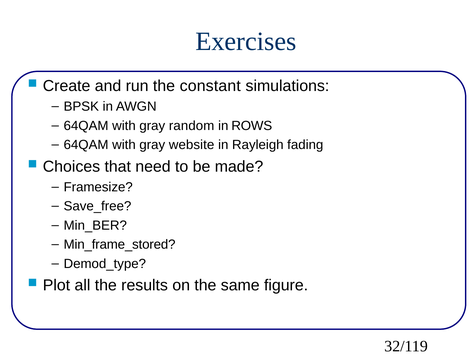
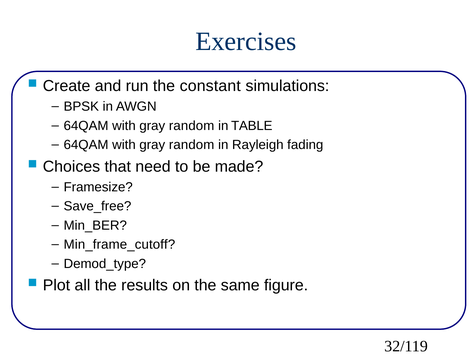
ROWS: ROWS -> TABLE (252, 126)
website: website -> random (192, 145)
Min_frame_stored: Min_frame_stored -> Min_frame_cutoff (119, 245)
